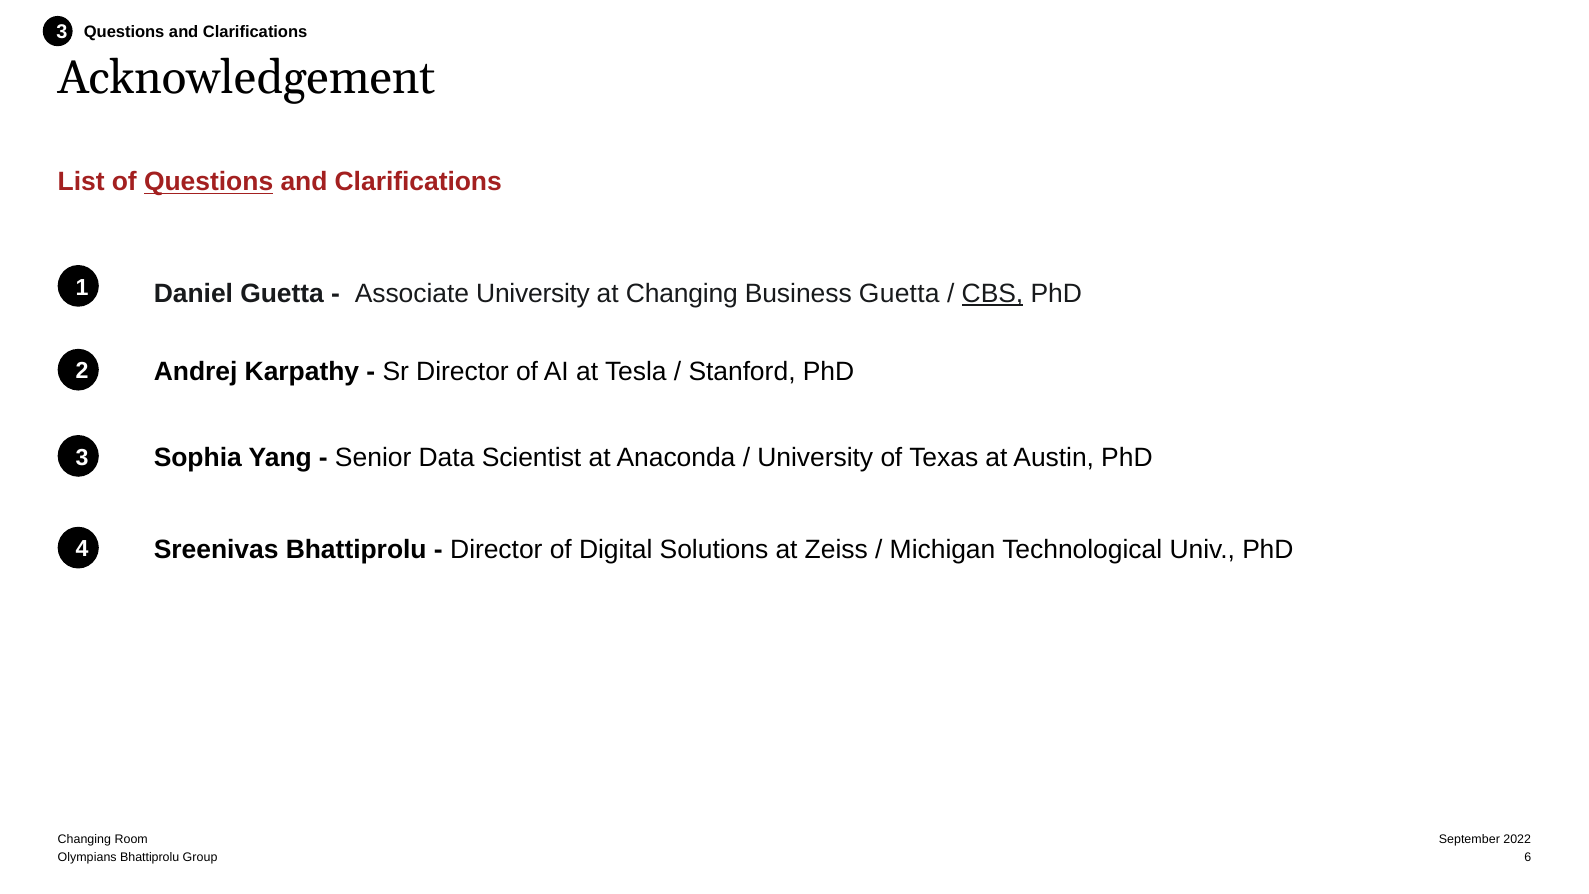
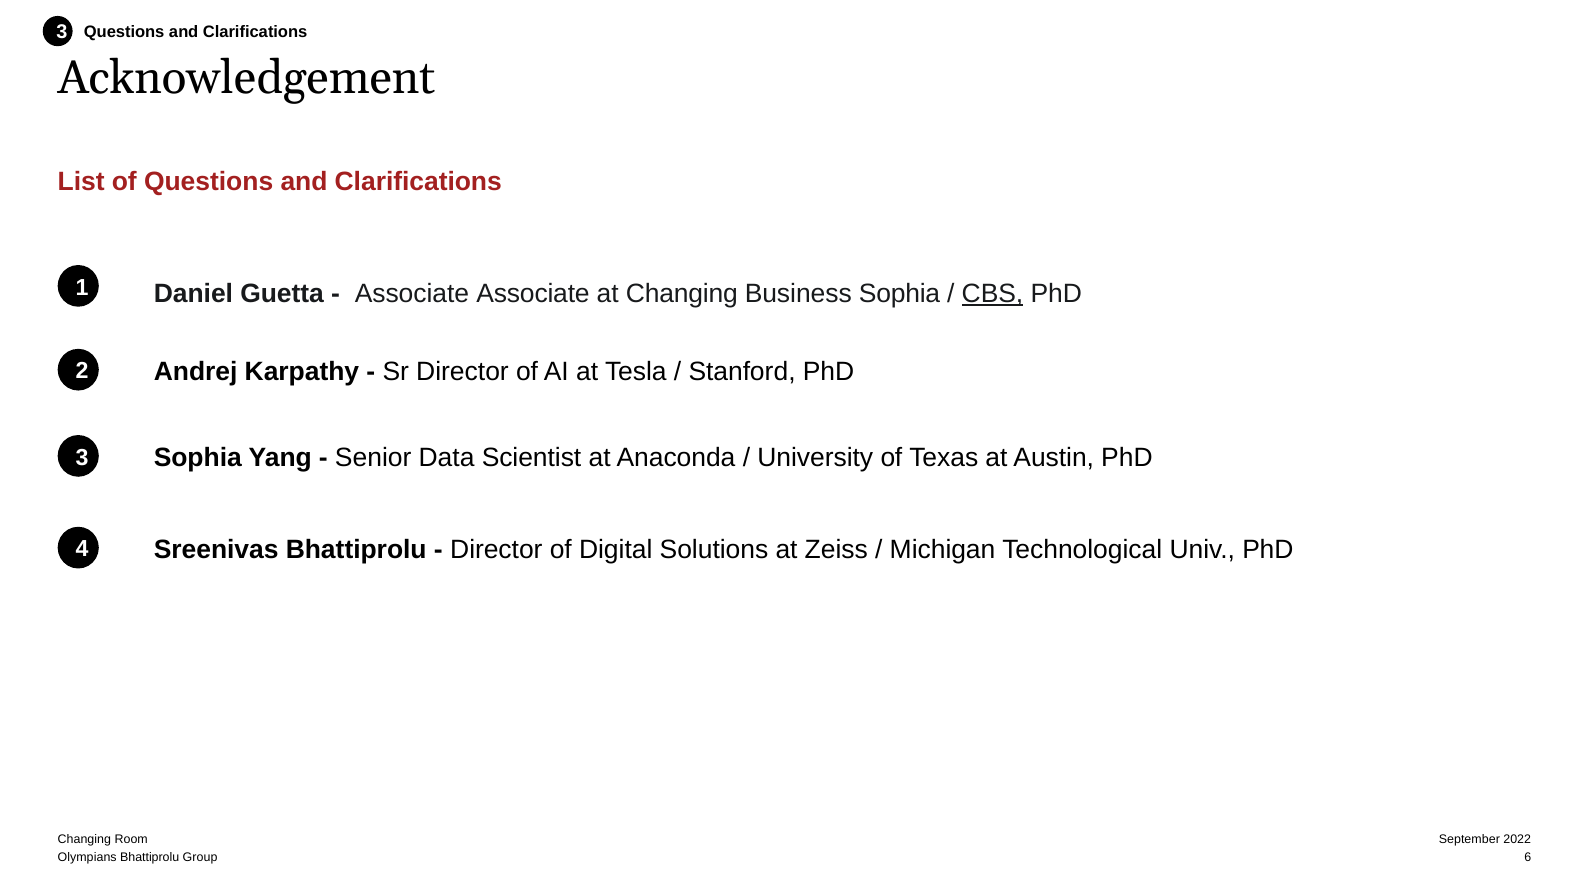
Questions underline: present -> none (209, 182)
Associate University: University -> Associate (533, 293)
Business Guetta: Guetta -> Sophia (900, 293)
